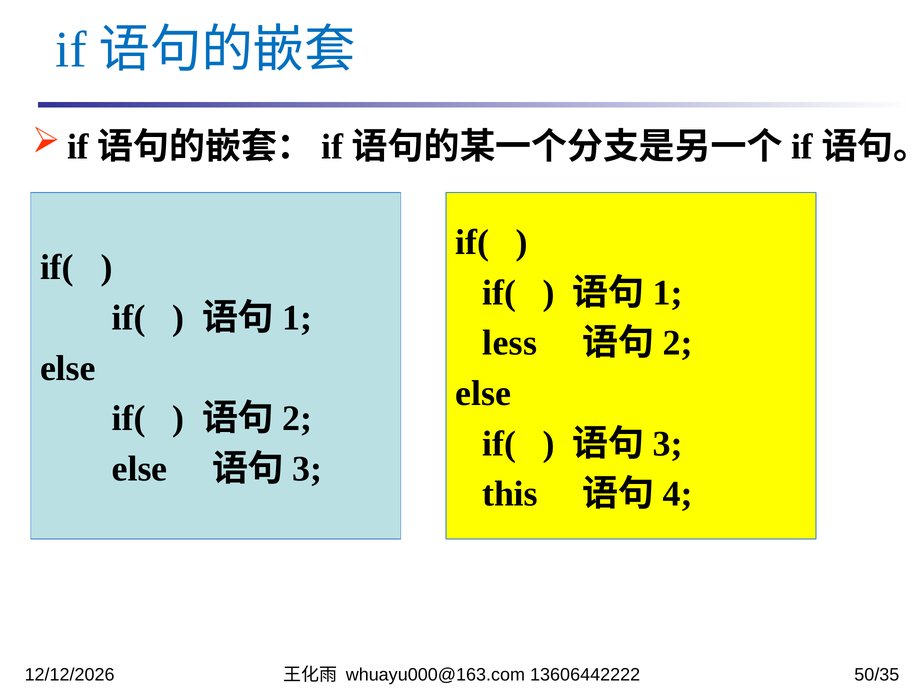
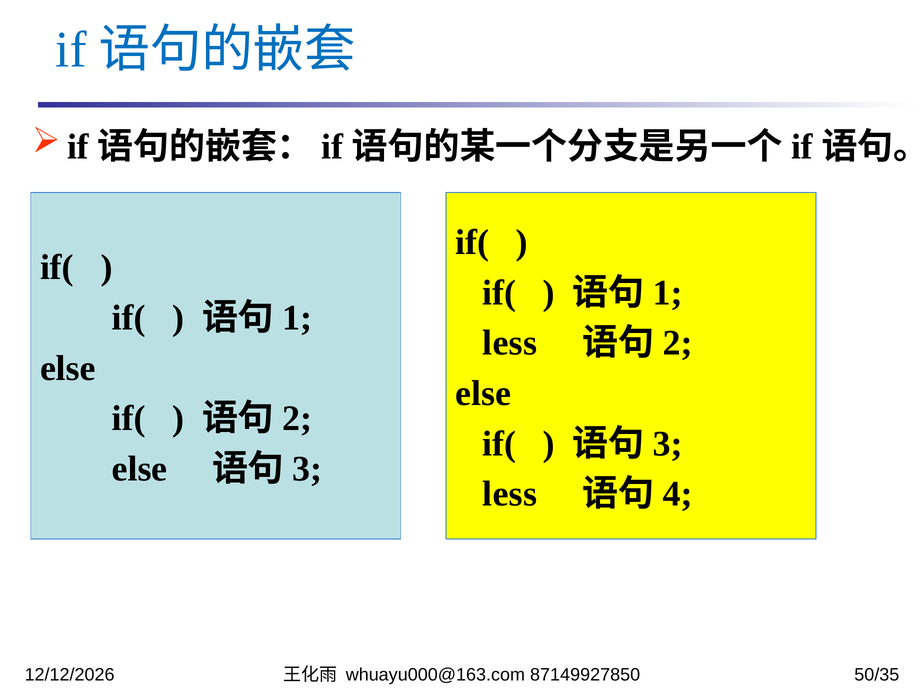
this: this -> less (510, 494)
13606442222: 13606442222 -> 87149927850 (585, 675)
